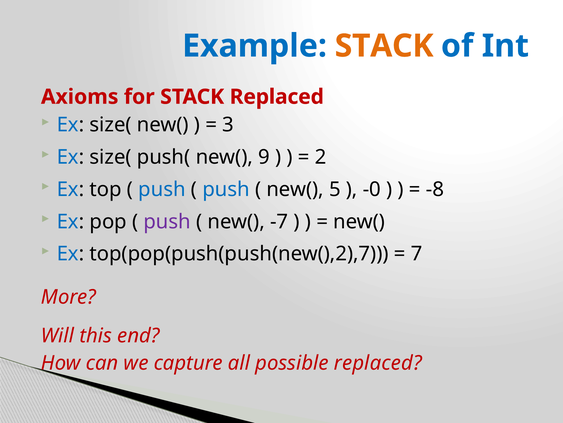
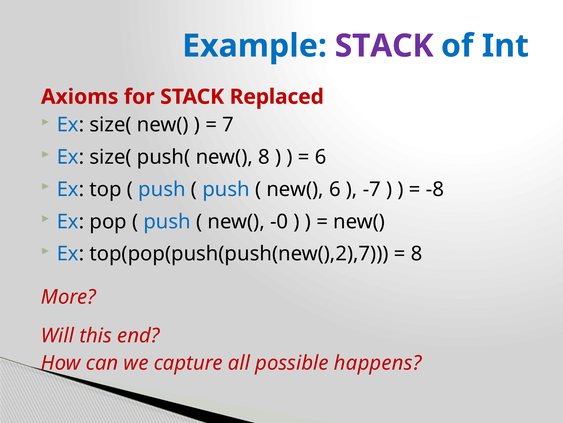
STACK colour: orange -> purple (384, 46)
3: 3 -> 7 (228, 125)
new( 9: 9 -> 8 (264, 157)
2: 2 -> 6 (321, 157)
new( 5: 5 -> 6 (335, 189)
-0: -0 -> -7 (372, 189)
push colour: purple -> blue (167, 221)
-7: -7 -> -0 (279, 221)
7: 7 -> 8 (417, 253)
possible replaced: replaced -> happens (378, 363)
